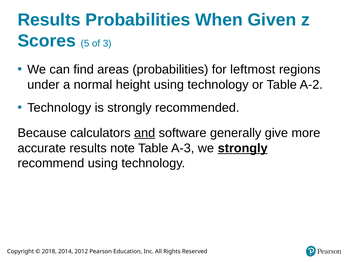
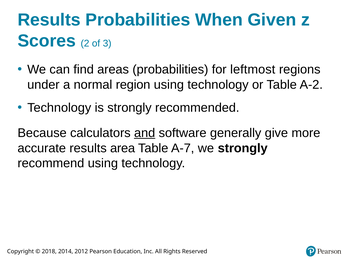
5: 5 -> 2 (85, 44)
height: height -> region (133, 85)
note: note -> area (123, 148)
A-3: A-3 -> A-7 (183, 148)
strongly underline: present -> none (243, 148)
